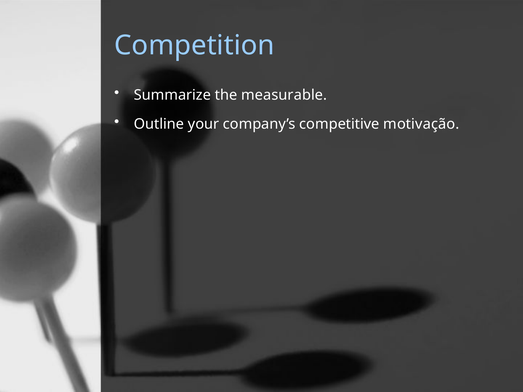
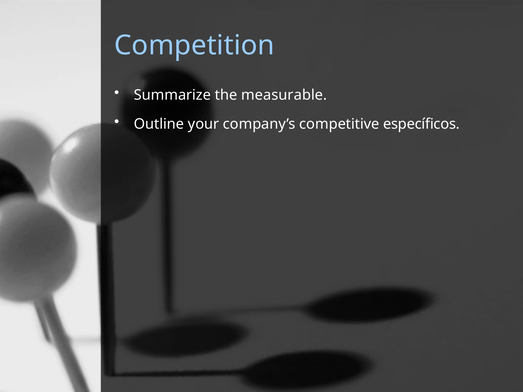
motivação: motivação -> específicos (421, 124)
